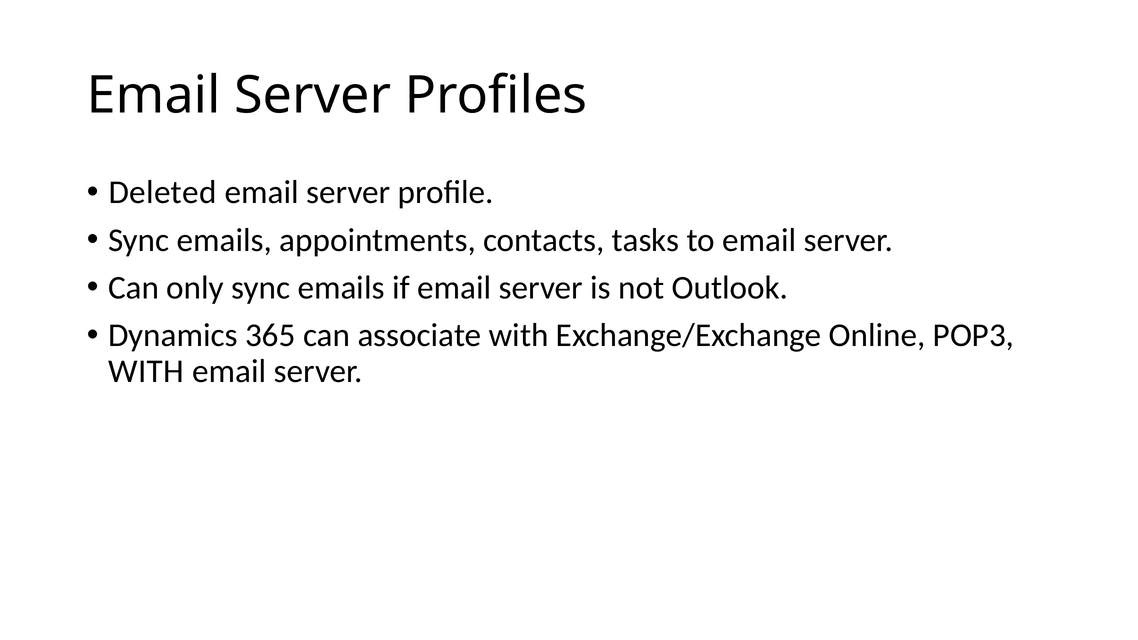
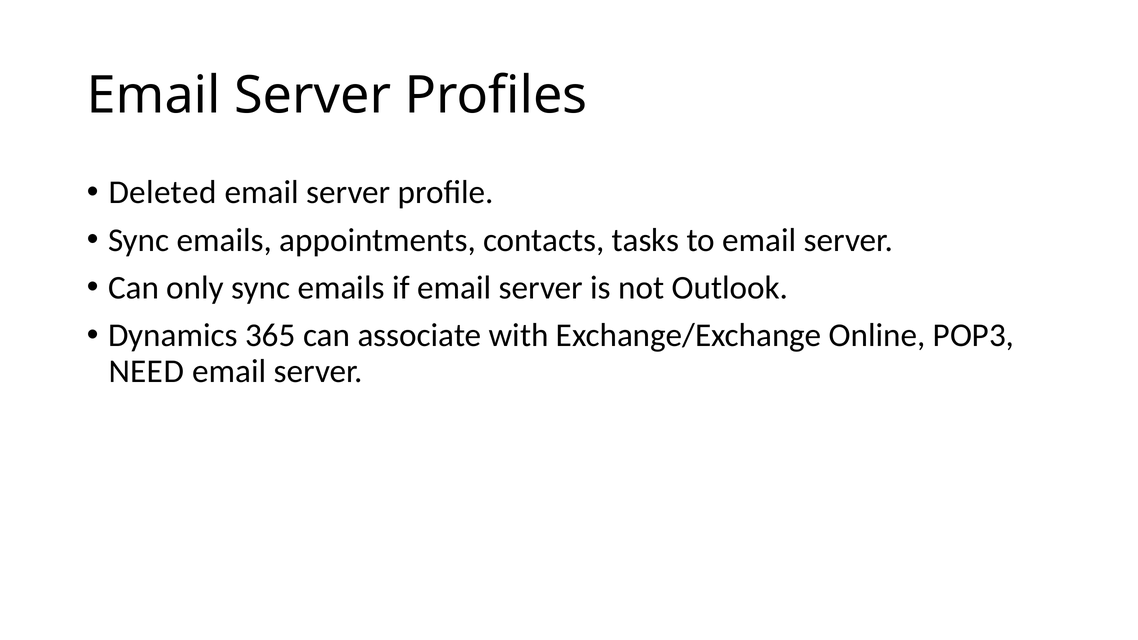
WITH: WITH -> NEED (146, 371)
